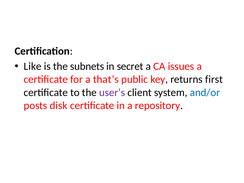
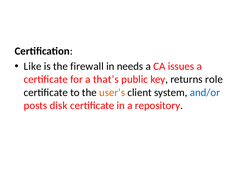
subnets: subnets -> firewall (87, 66)
secret: secret -> needs (130, 66)
first: first -> role (214, 79)
user’s colour: purple -> orange (112, 92)
